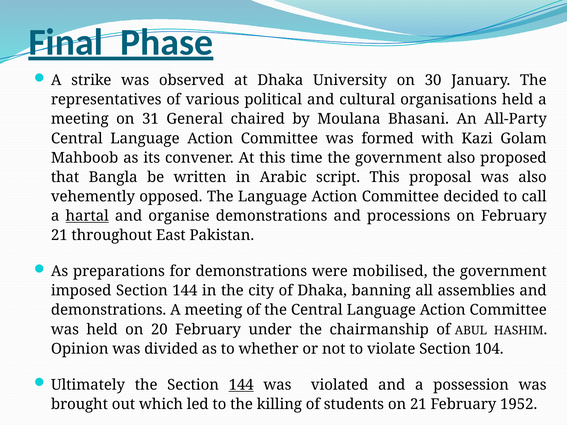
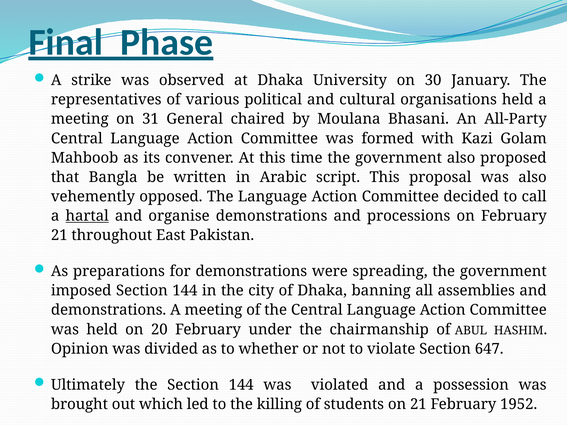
mobilised: mobilised -> spreading (390, 271)
104: 104 -> 647 (489, 349)
144 underline: present -> none (241, 385)
